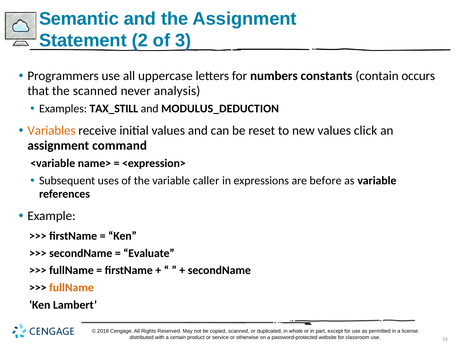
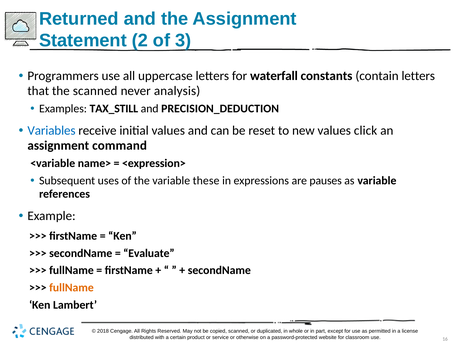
Semantic: Semantic -> Returned (79, 19)
numbers: numbers -> waterfall (274, 76)
contain occurs: occurs -> letters (418, 76)
MODULUS_DEDUCTION: MODULUS_DEDUCTION -> PRECISION_DEDUCTION (220, 109)
Variables colour: orange -> blue (51, 131)
caller: caller -> these (206, 181)
before: before -> pauses (326, 181)
